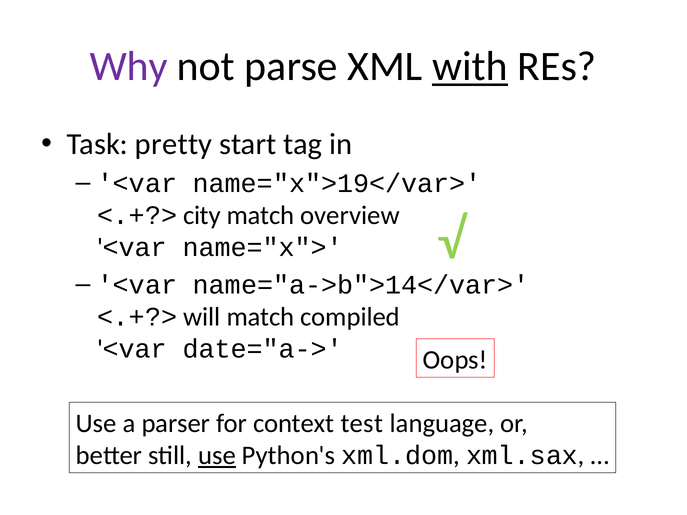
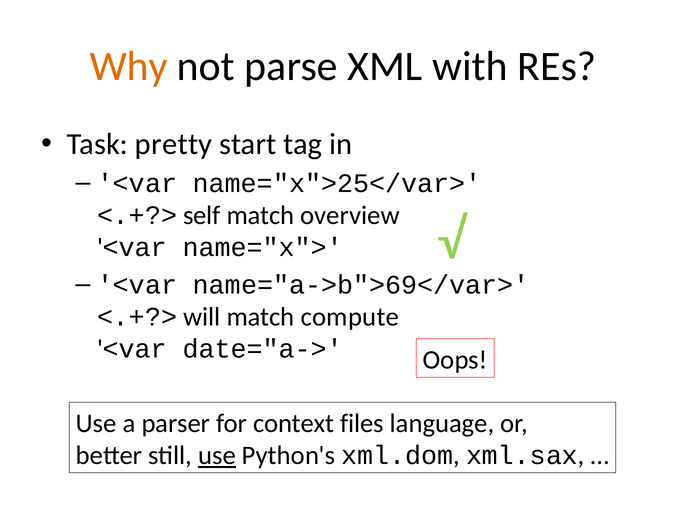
Why colour: purple -> orange (129, 67)
with underline: present -> none (470, 67)
name="x">19</var>: name="x">19</var> -> name="x">25</var> (337, 184)
city: city -> self (202, 216)
name="a->b">14</var>: name="a->b">14</var> -> name="a->b">69</var> (361, 285)
compiled: compiled -> compute (350, 317)
test: test -> files (362, 424)
